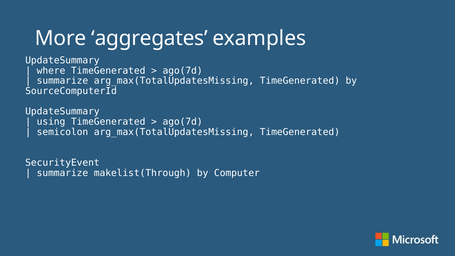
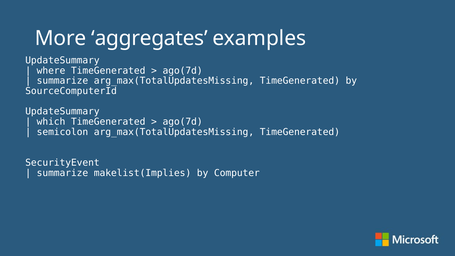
using: using -> which (51, 122)
makelist(Through: makelist(Through -> makelist(Implies (143, 173)
